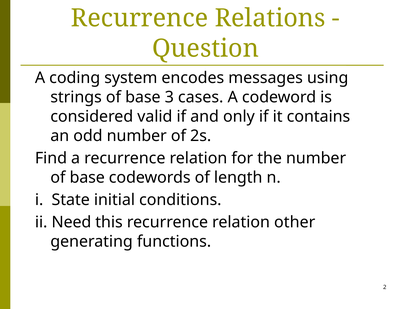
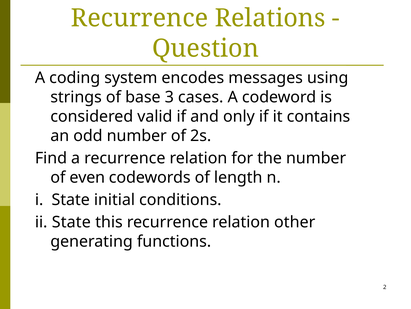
base: base -> even (87, 177)
ii Need: Need -> State (71, 222)
